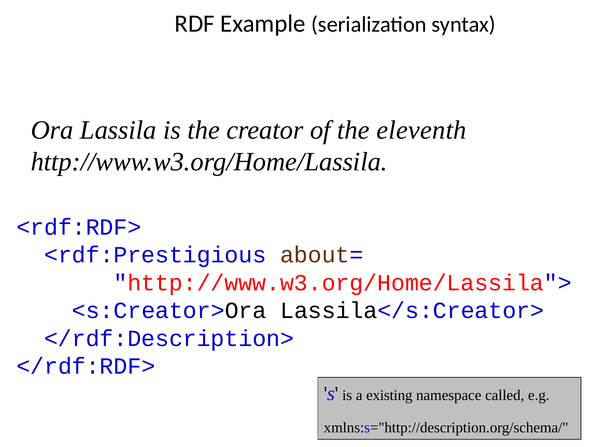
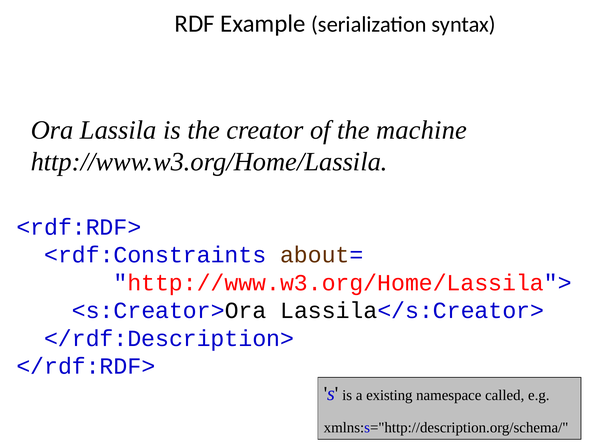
eleventh: eleventh -> machine (422, 130)
<rdf:Prestigious: <rdf:Prestigious -> <rdf:Constraints (155, 255)
